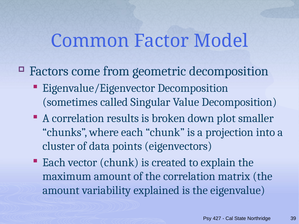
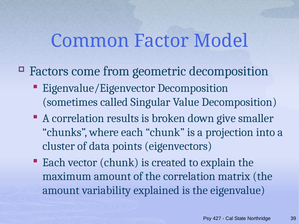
plot: plot -> give (226, 118)
